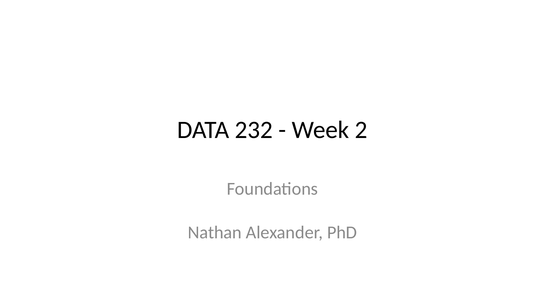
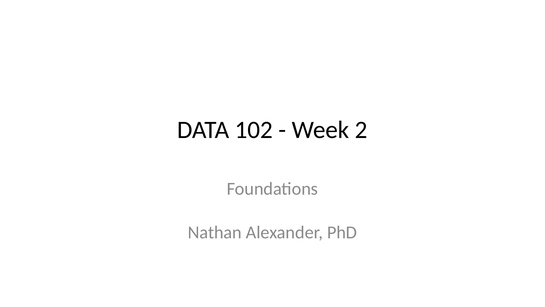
232: 232 -> 102 (254, 130)
